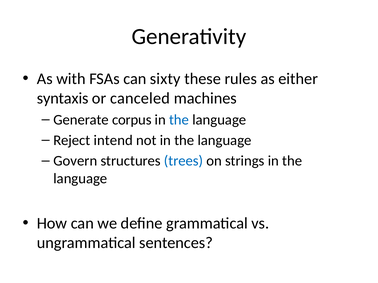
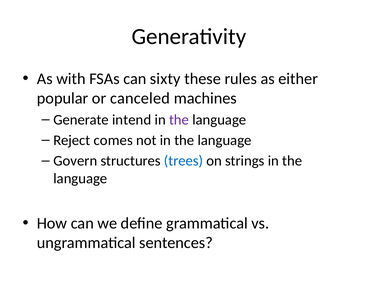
syntaxis: syntaxis -> popular (63, 98)
corpus: corpus -> intend (132, 120)
the colour: blue -> purple (179, 120)
intend: intend -> comes (113, 141)
